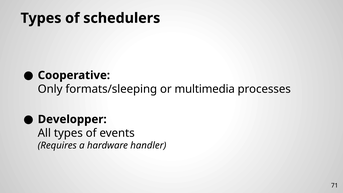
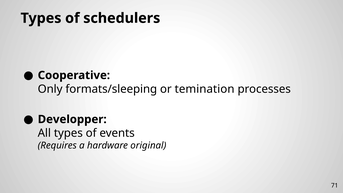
multimedia: multimedia -> temination (205, 89)
handler: handler -> original (148, 145)
